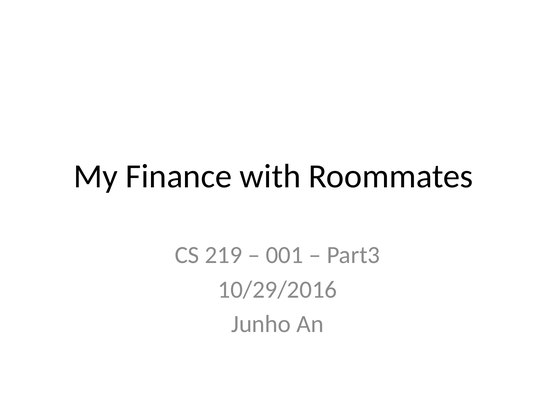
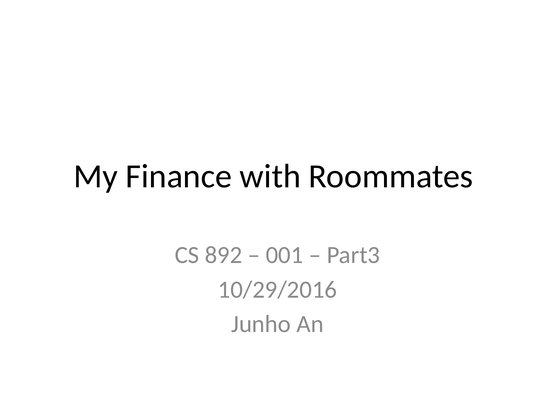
219: 219 -> 892 (224, 255)
